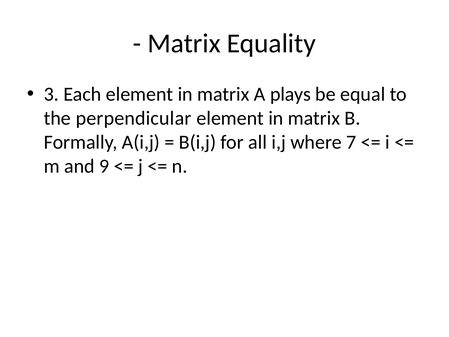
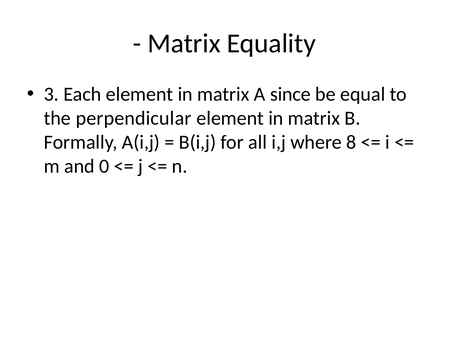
plays: plays -> since (290, 94)
7: 7 -> 8 (351, 142)
9: 9 -> 0 (104, 166)
